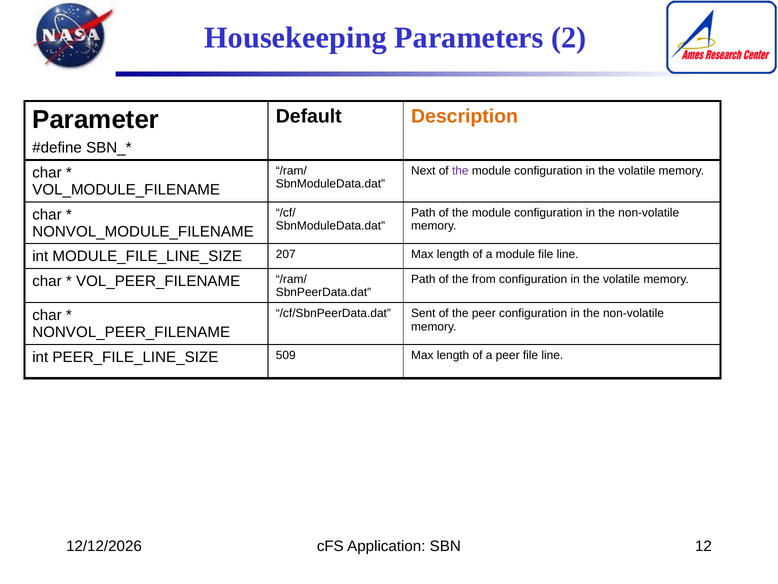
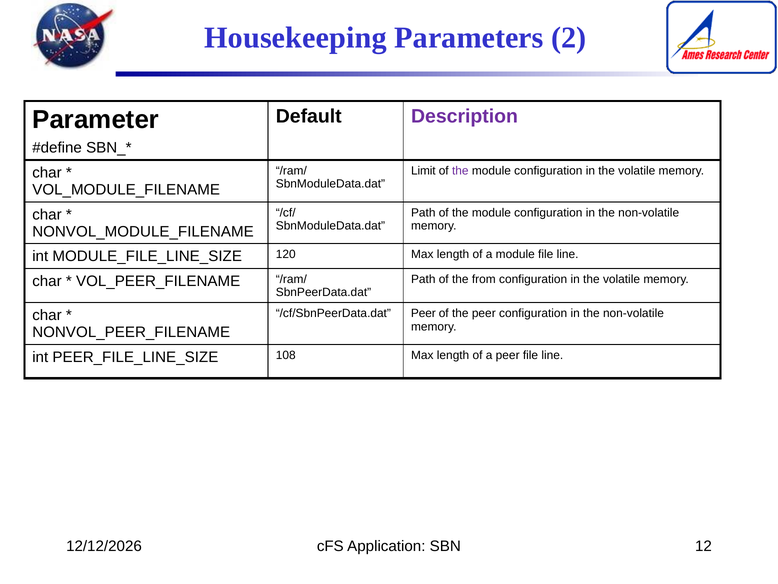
Description colour: orange -> purple (464, 116)
Next: Next -> Limit (423, 171)
207: 207 -> 120 (286, 254)
/cf/SbnPeerData.dat Sent: Sent -> Peer (423, 313)
509: 509 -> 108 (286, 355)
